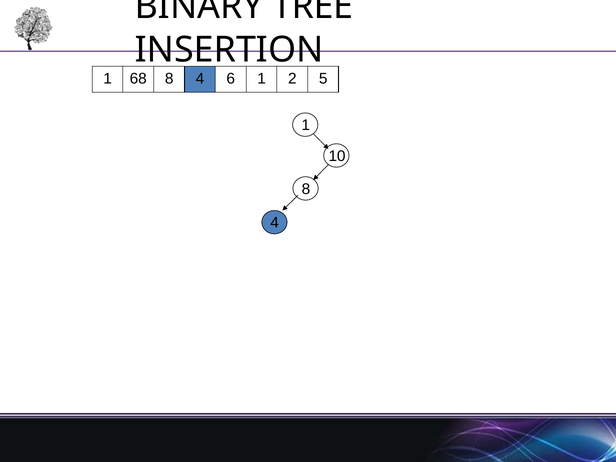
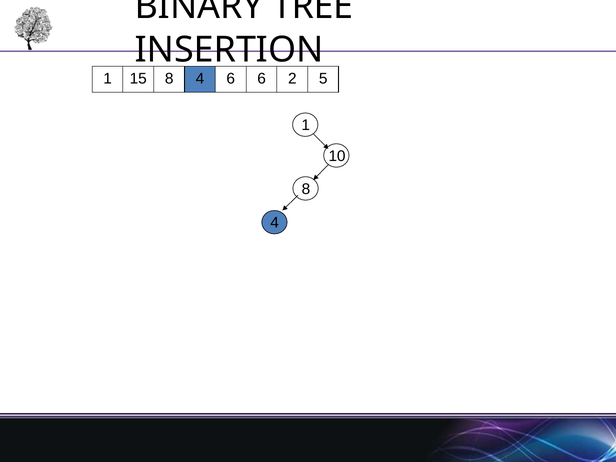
68: 68 -> 15 (138, 78)
6 1: 1 -> 6 (262, 78)
